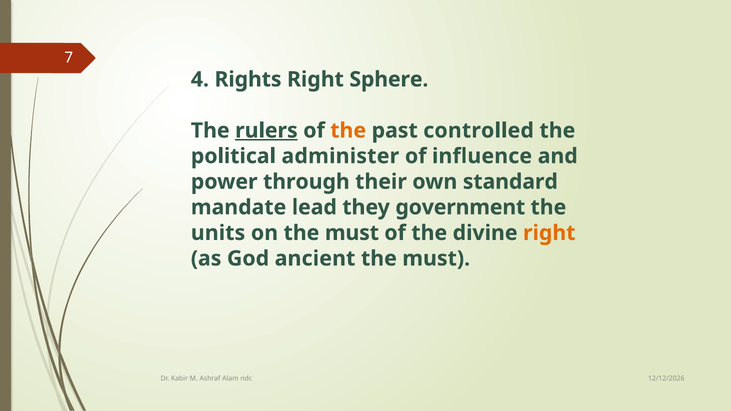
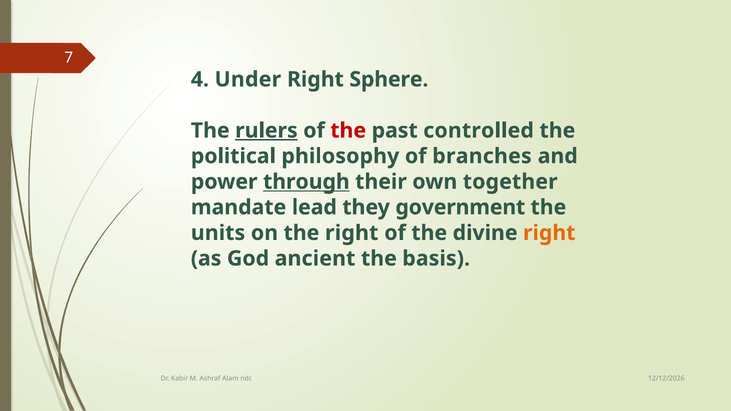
Rights: Rights -> Under (248, 79)
the colour: orange -> red (348, 131)
administer: administer -> philosophy (340, 156)
influence: influence -> branches (482, 156)
through underline: none -> present (306, 182)
standard: standard -> together (510, 182)
on the must: must -> right (352, 233)
must: must -> basis (436, 259)
